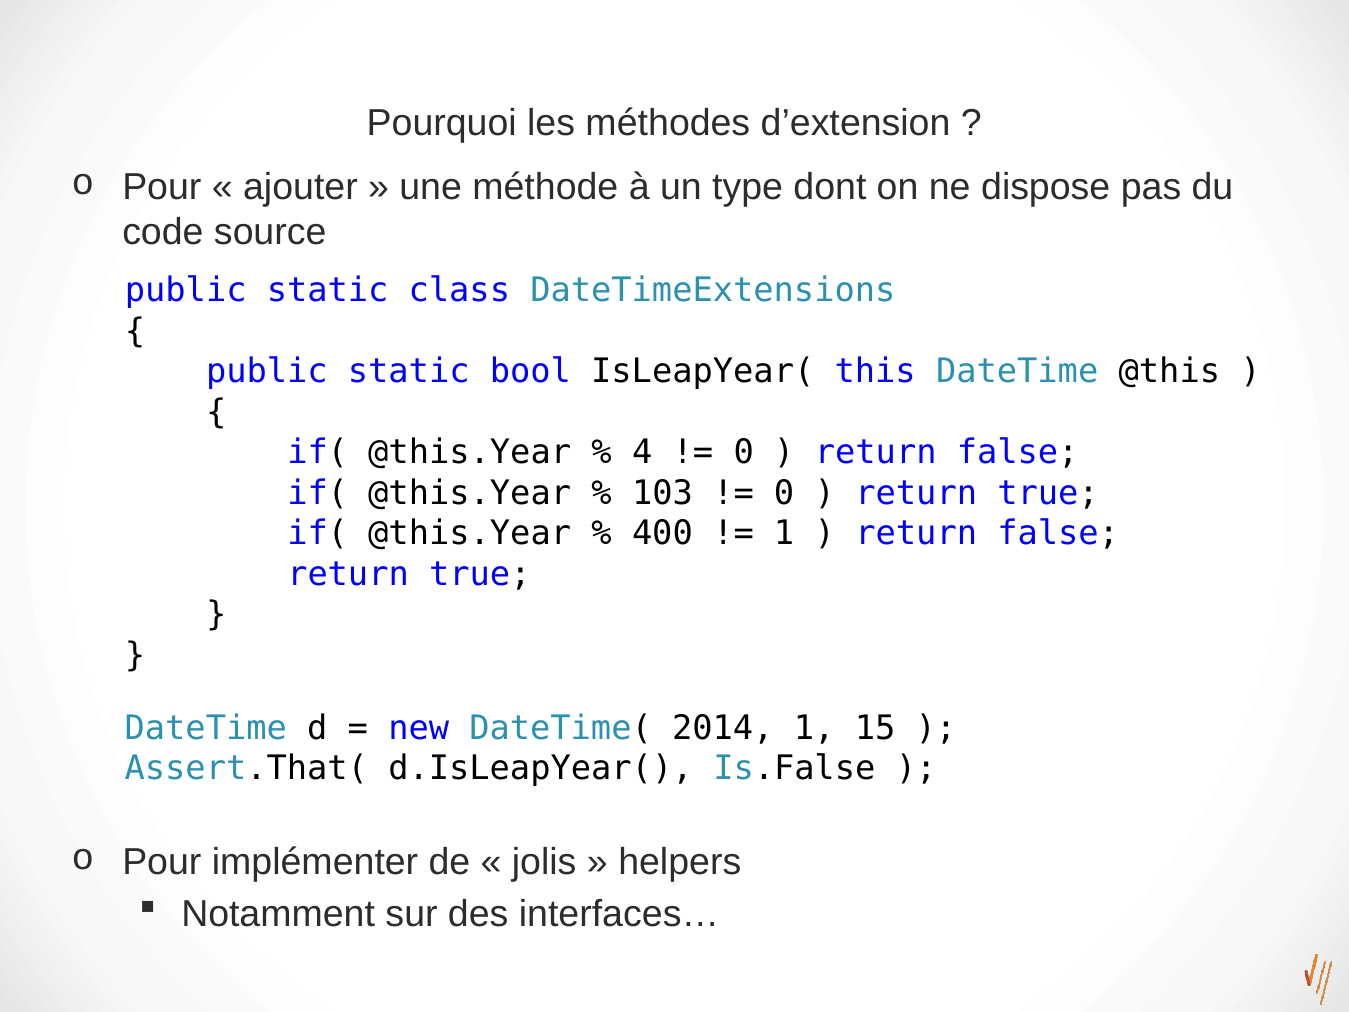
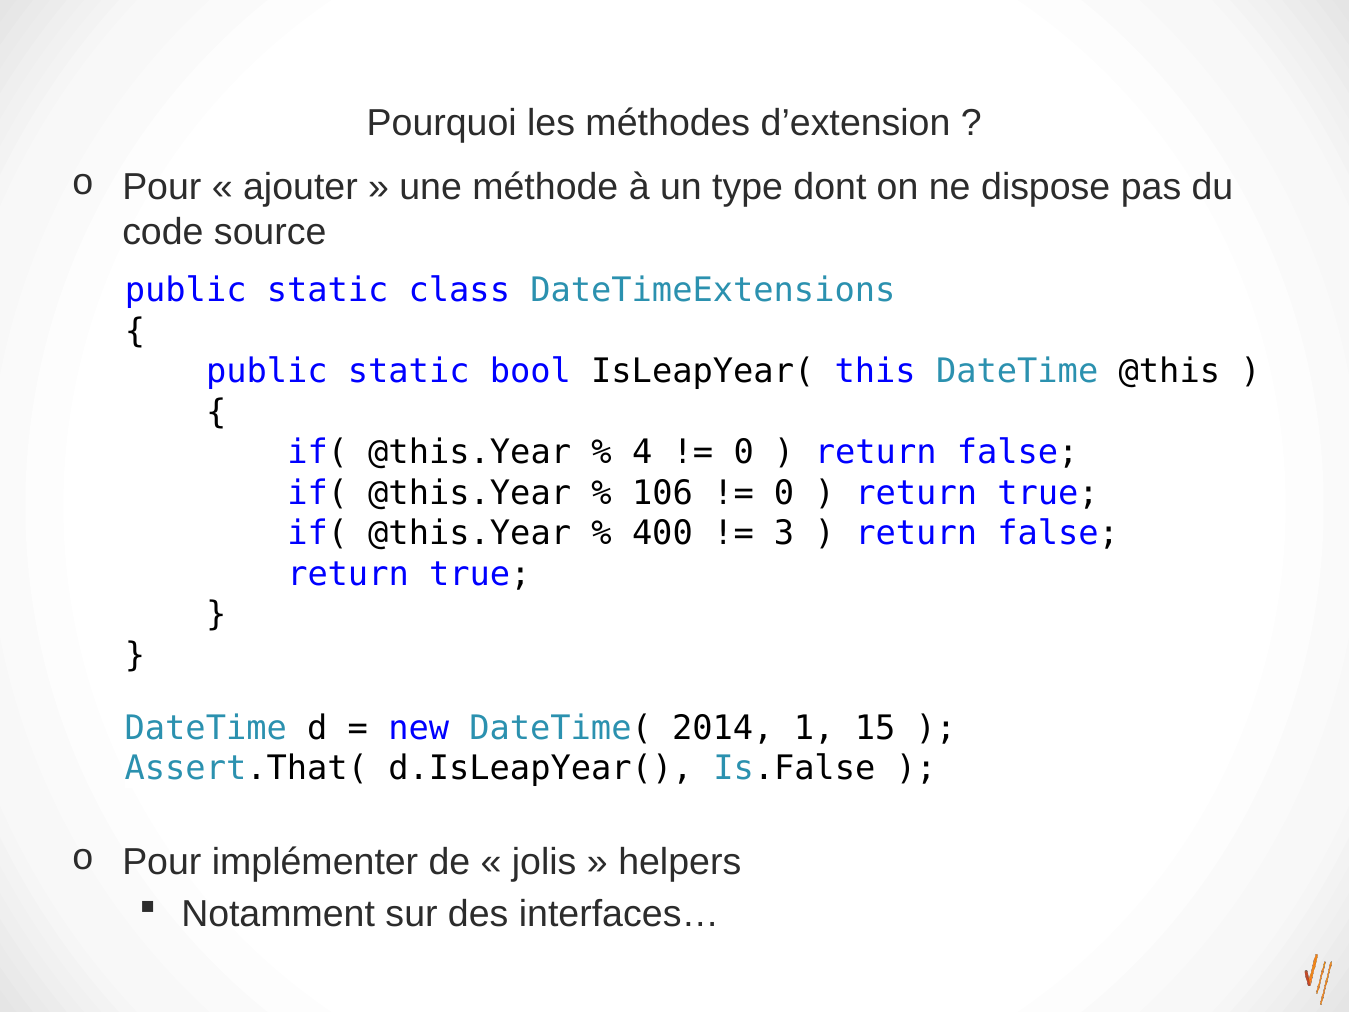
103: 103 -> 106 (662, 493)
1: 1 -> 3 (784, 534)
